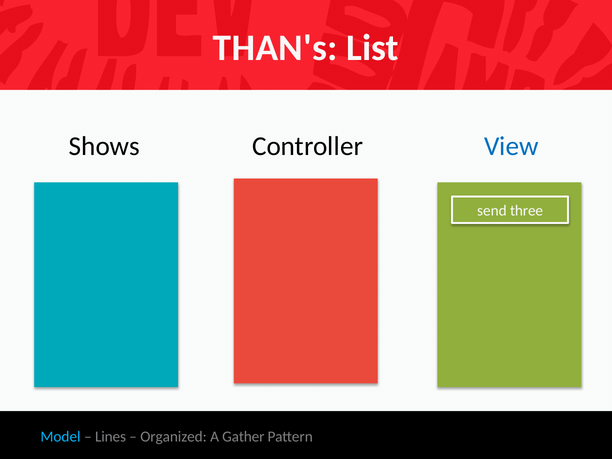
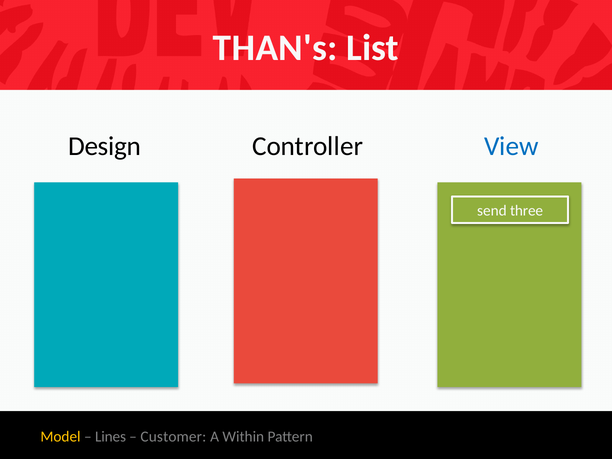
Shows: Shows -> Design (105, 146)
Model colour: light blue -> yellow (60, 437)
Organized: Organized -> Customer (173, 437)
Gather: Gather -> Within (243, 437)
